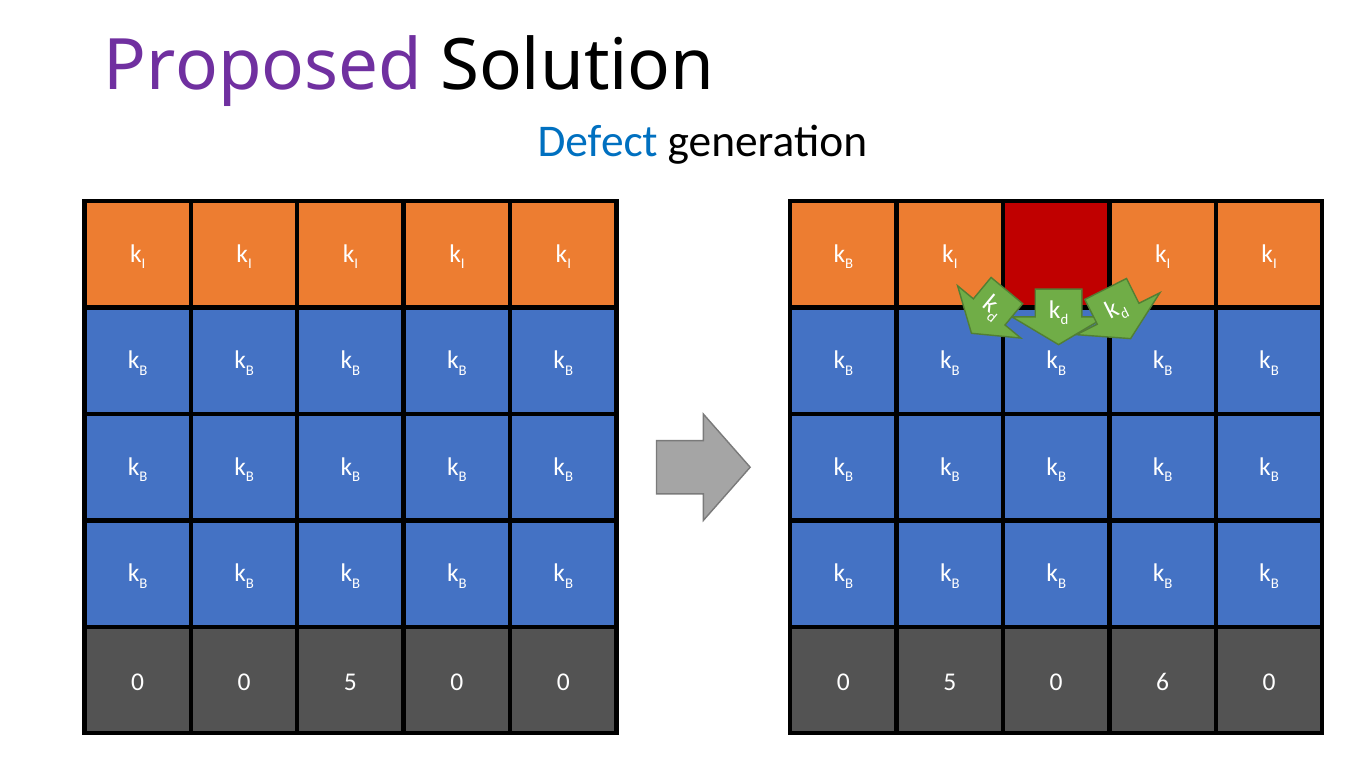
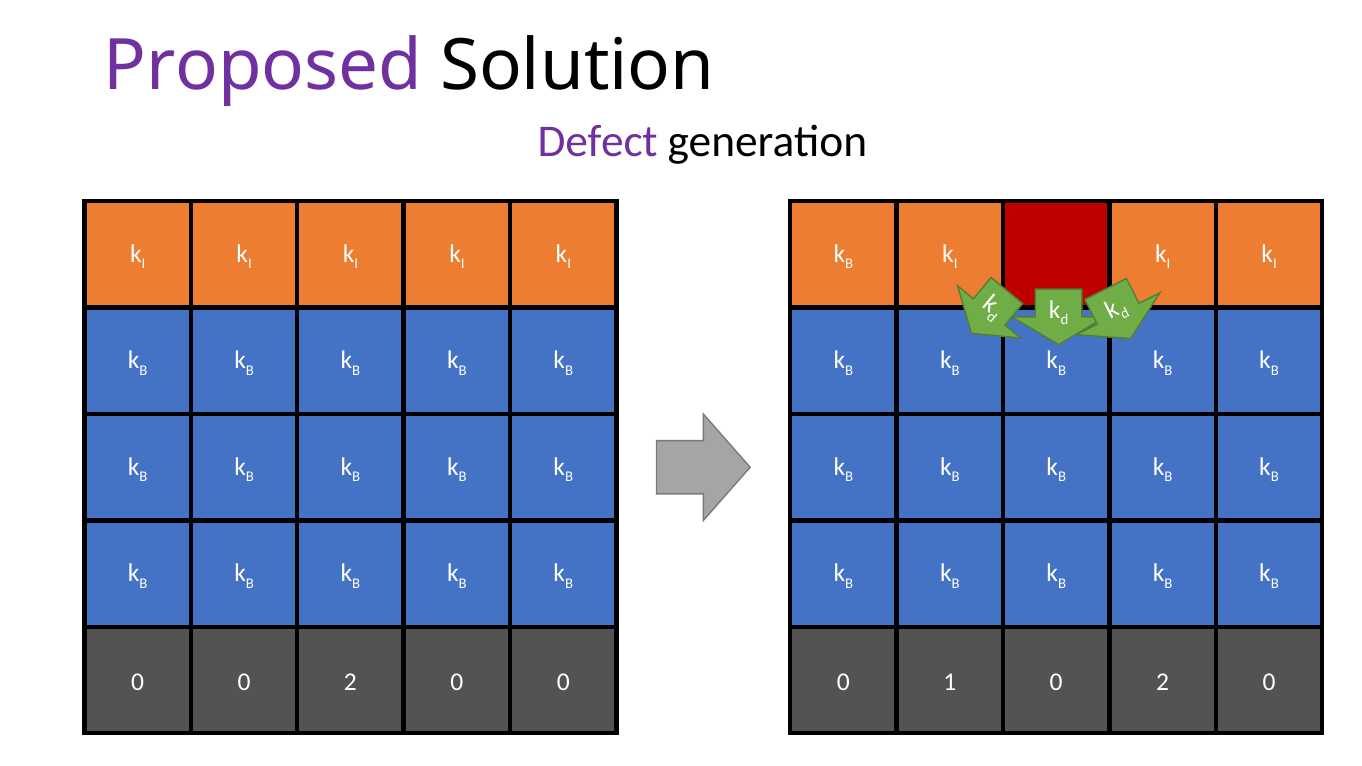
Defect colour: blue -> purple (598, 142)
0 0 5: 5 -> 2 (350, 682)
5: 5 -> 1 (950, 682)
6: 6 -> 2 (1163, 682)
